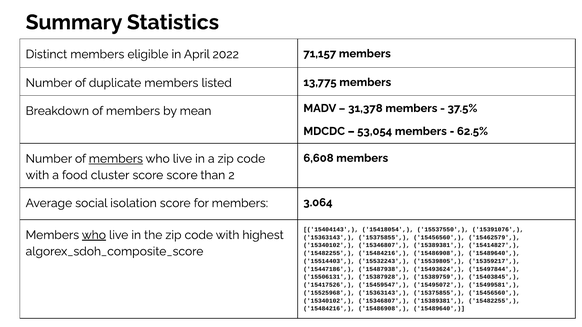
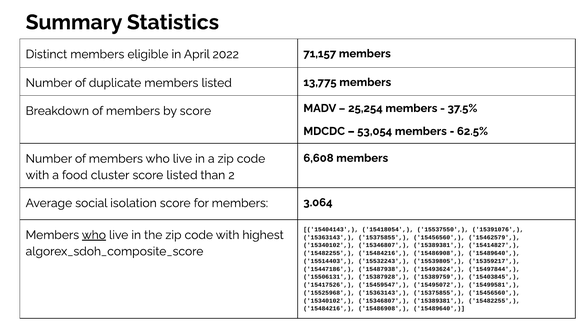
by mean: mean -> score (195, 111)
31,378: 31,378 -> 25,254 (365, 108)
members underline: present -> none (116, 159)
score score: score -> listed (182, 175)
